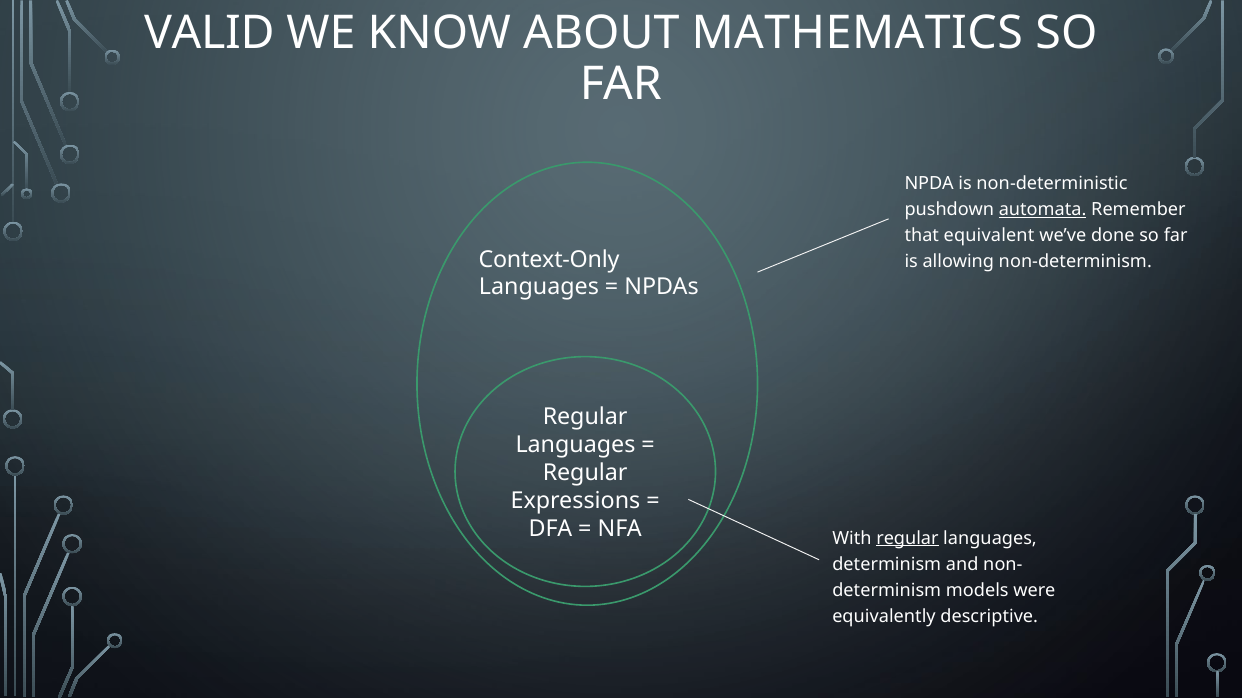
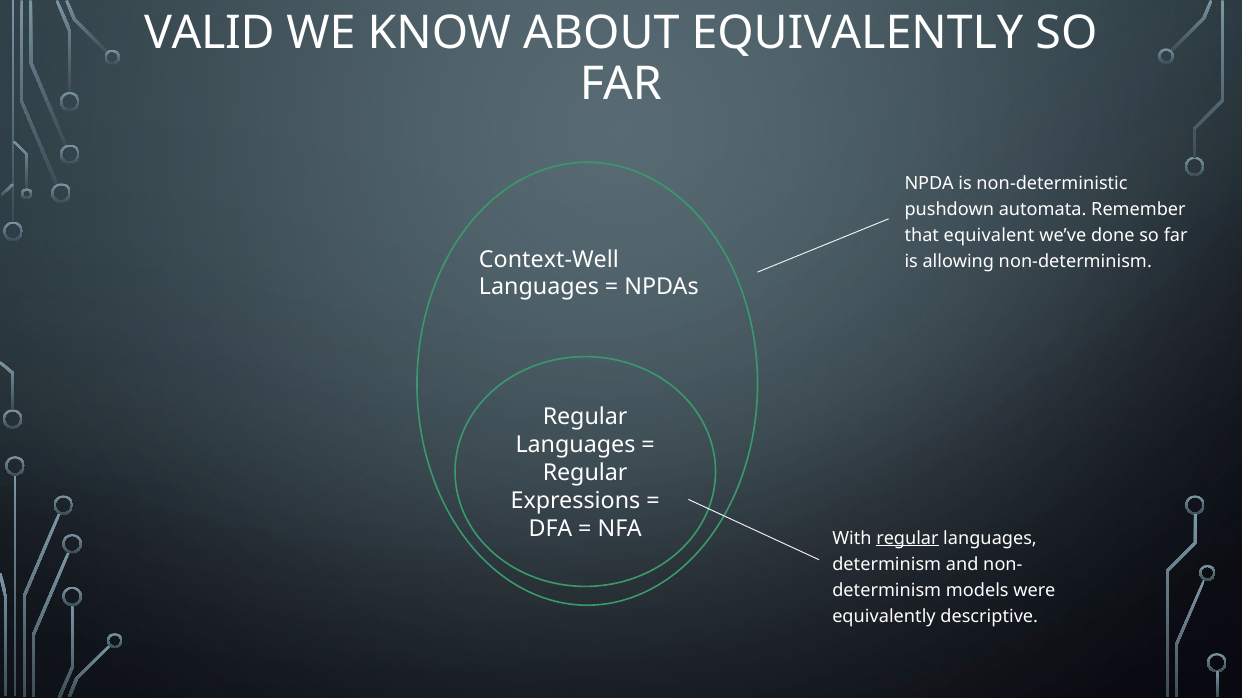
ABOUT MATHEMATICS: MATHEMATICS -> EQUIVALENTLY (857, 33)
automata underline: present -> none (1043, 210)
Context-Only: Context-Only -> Context-Well (549, 260)
